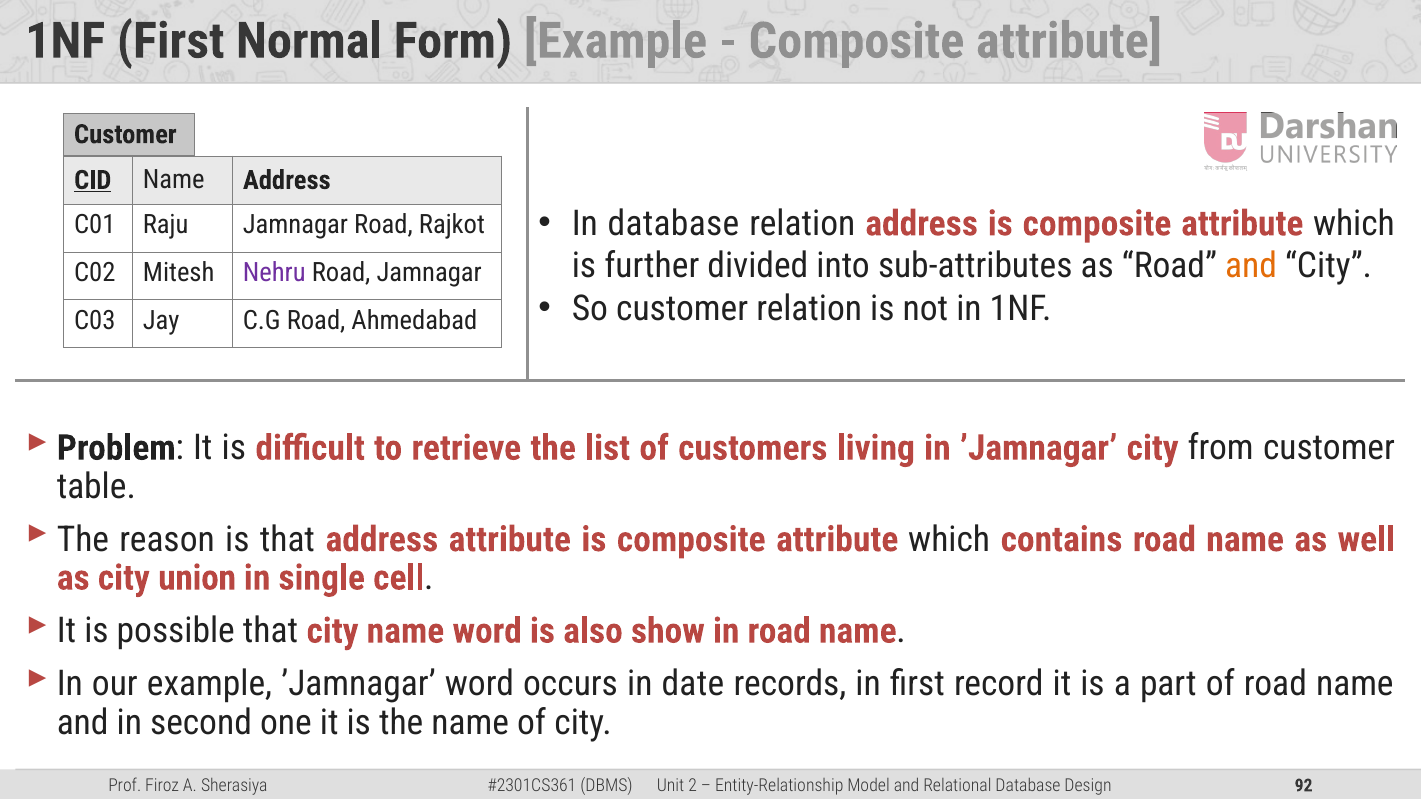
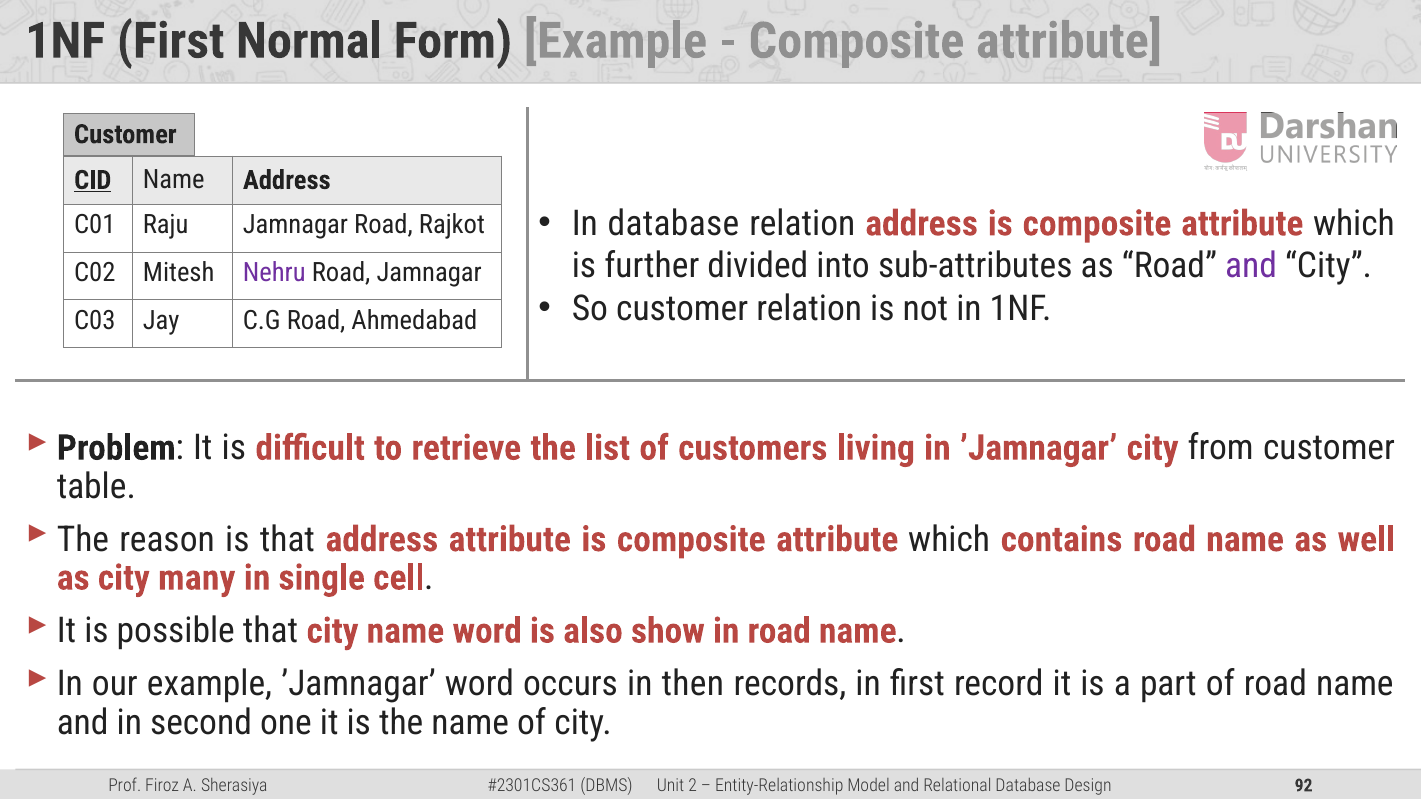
and colour: orange -> purple (1251, 266)
union: union -> many (197, 578)
date: date -> then (693, 684)
